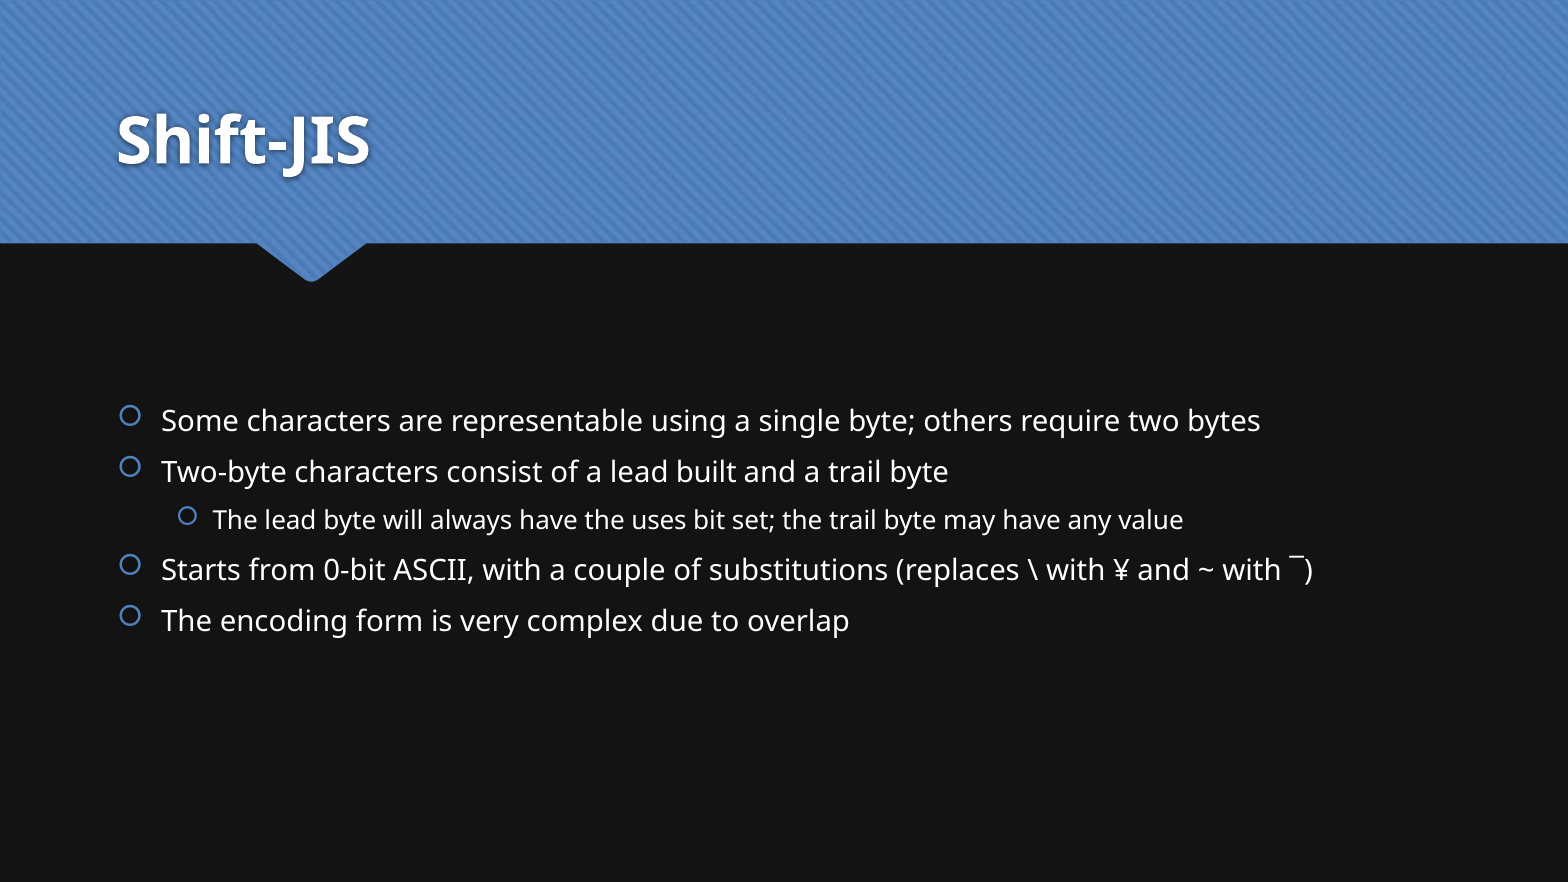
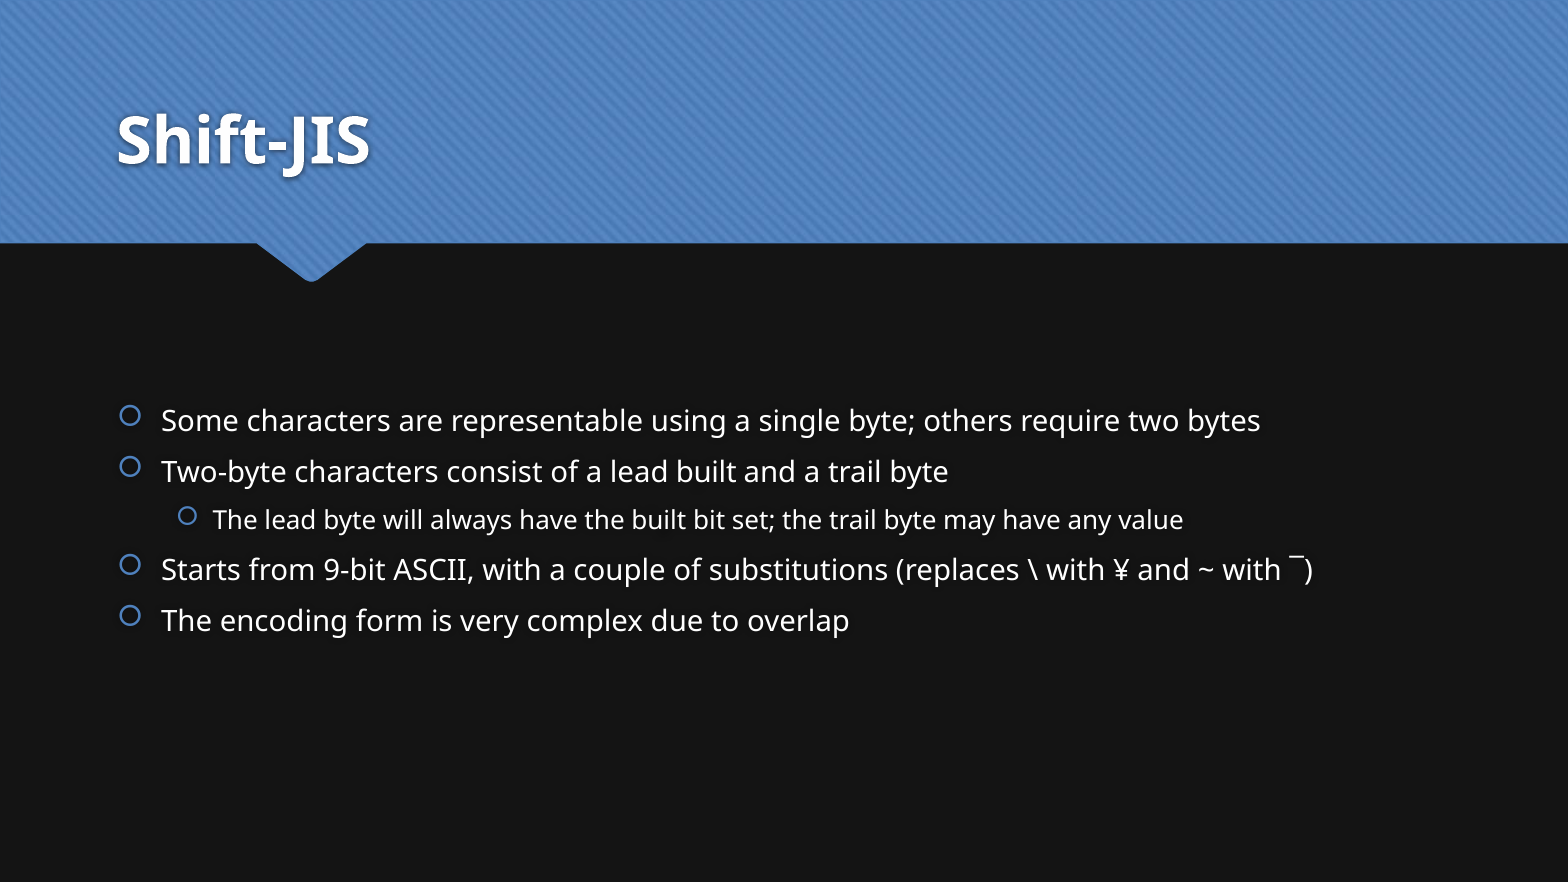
the uses: uses -> built (659, 521)
0-bit: 0-bit -> 9-bit (355, 570)
